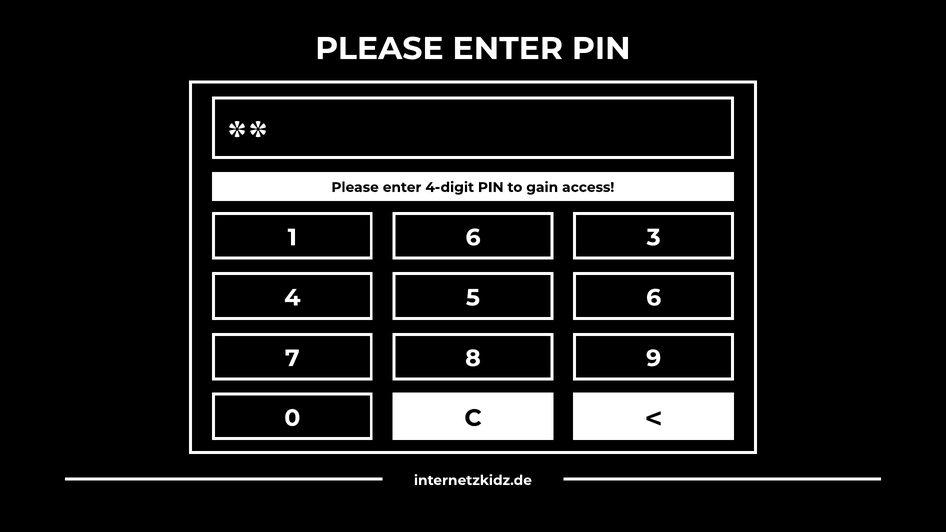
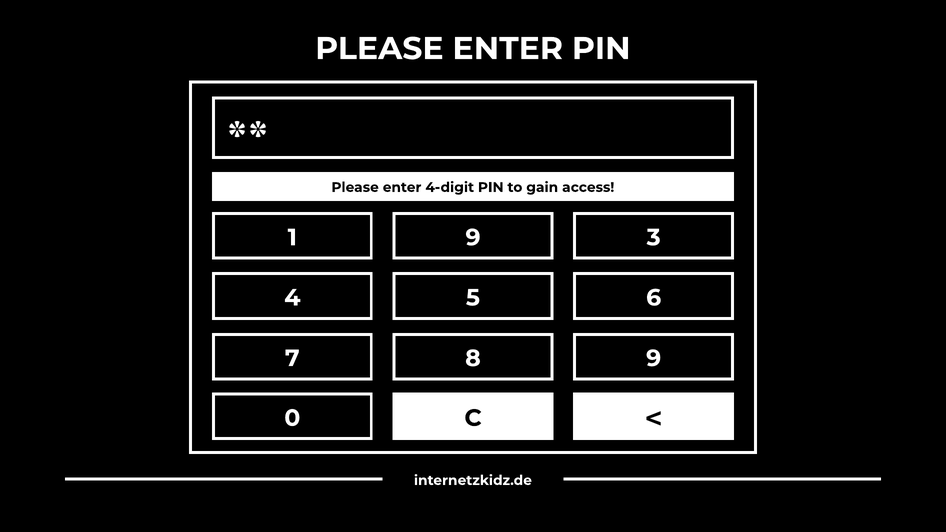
1 6: 6 -> 9 (473, 238)
